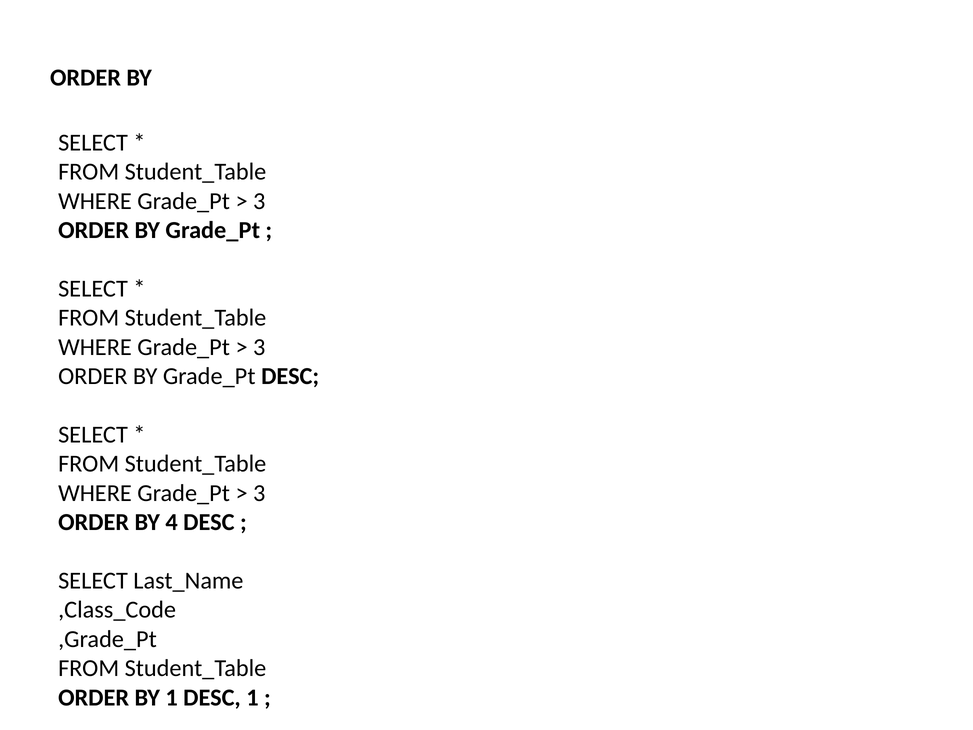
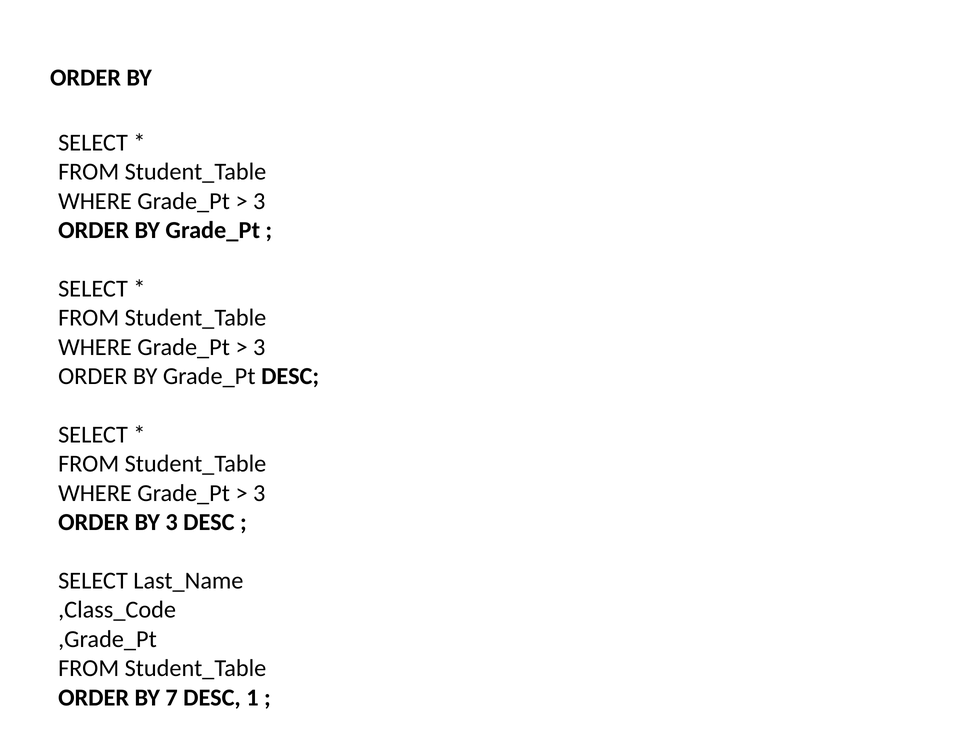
BY 4: 4 -> 3 (172, 522)
BY 1: 1 -> 7 (172, 697)
